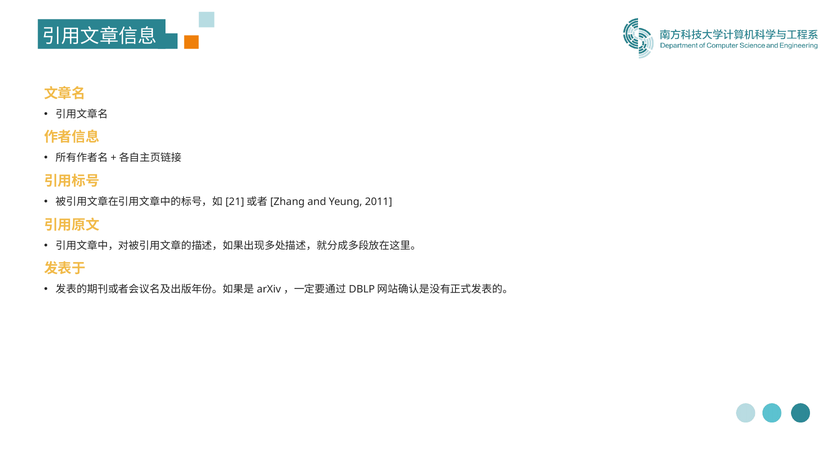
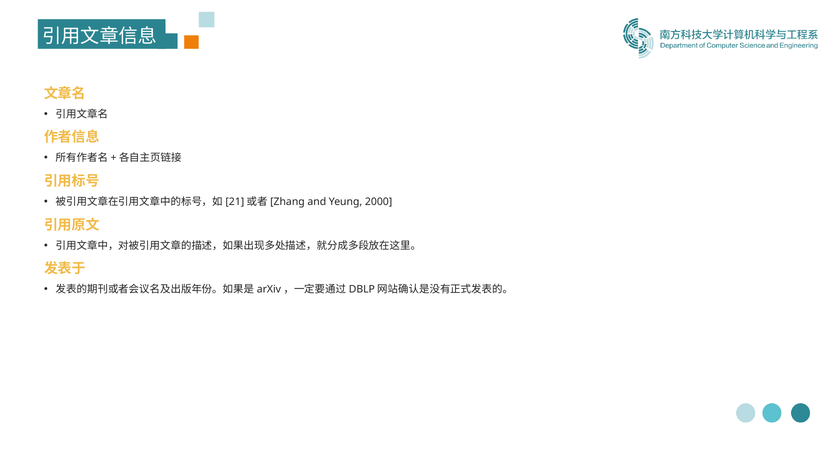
2011: 2011 -> 2000 (379, 202)
